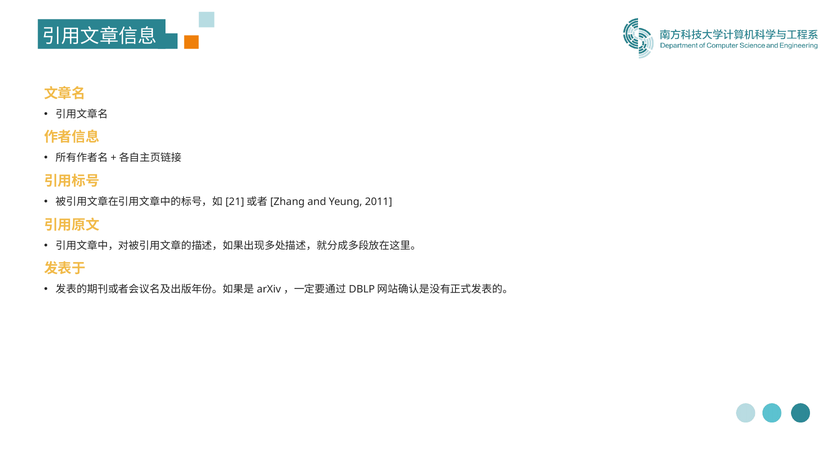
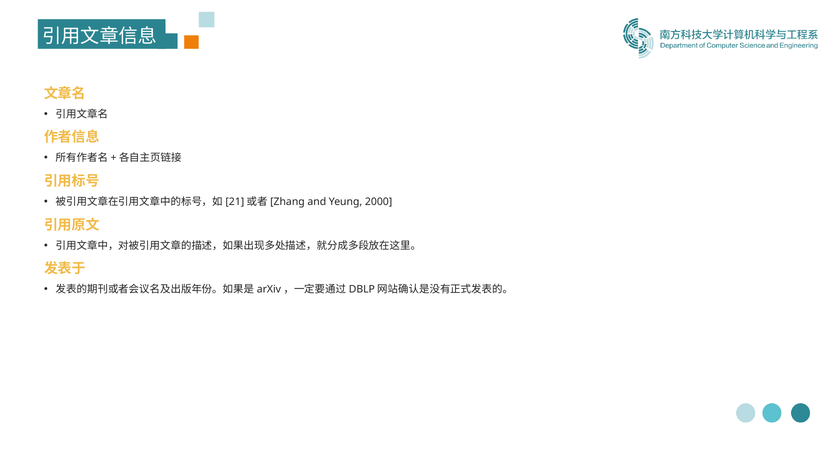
2011: 2011 -> 2000 (379, 202)
